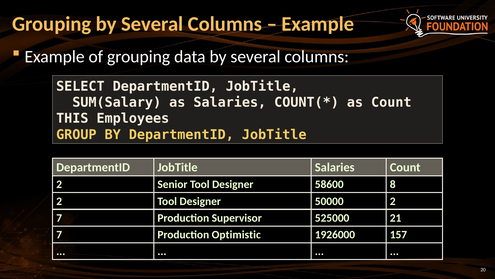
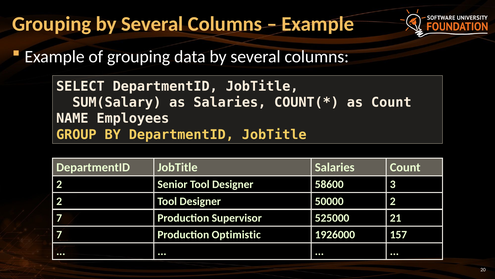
THIS: THIS -> NAME (72, 118)
8: 8 -> 3 (393, 184)
